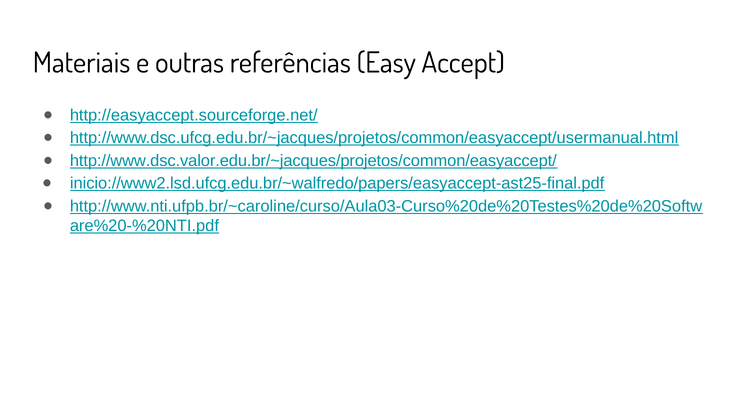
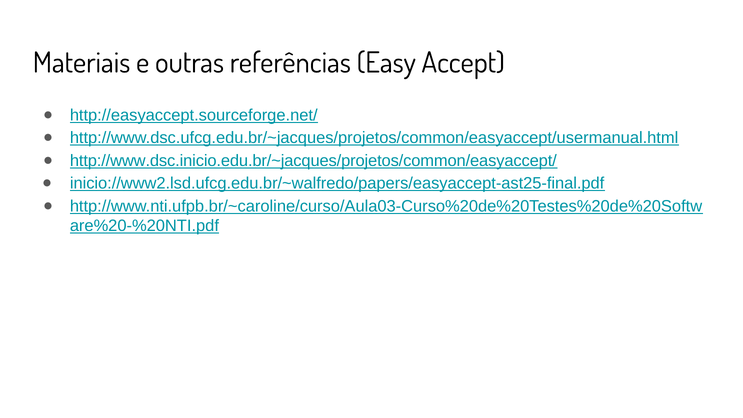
http://www.dsc.valor.edu.br/~jacques/projetos/common/easyaccept/: http://www.dsc.valor.edu.br/~jacques/projetos/common/easyaccept/ -> http://www.dsc.inicio.edu.br/~jacques/projetos/common/easyaccept/ (313, 161)
